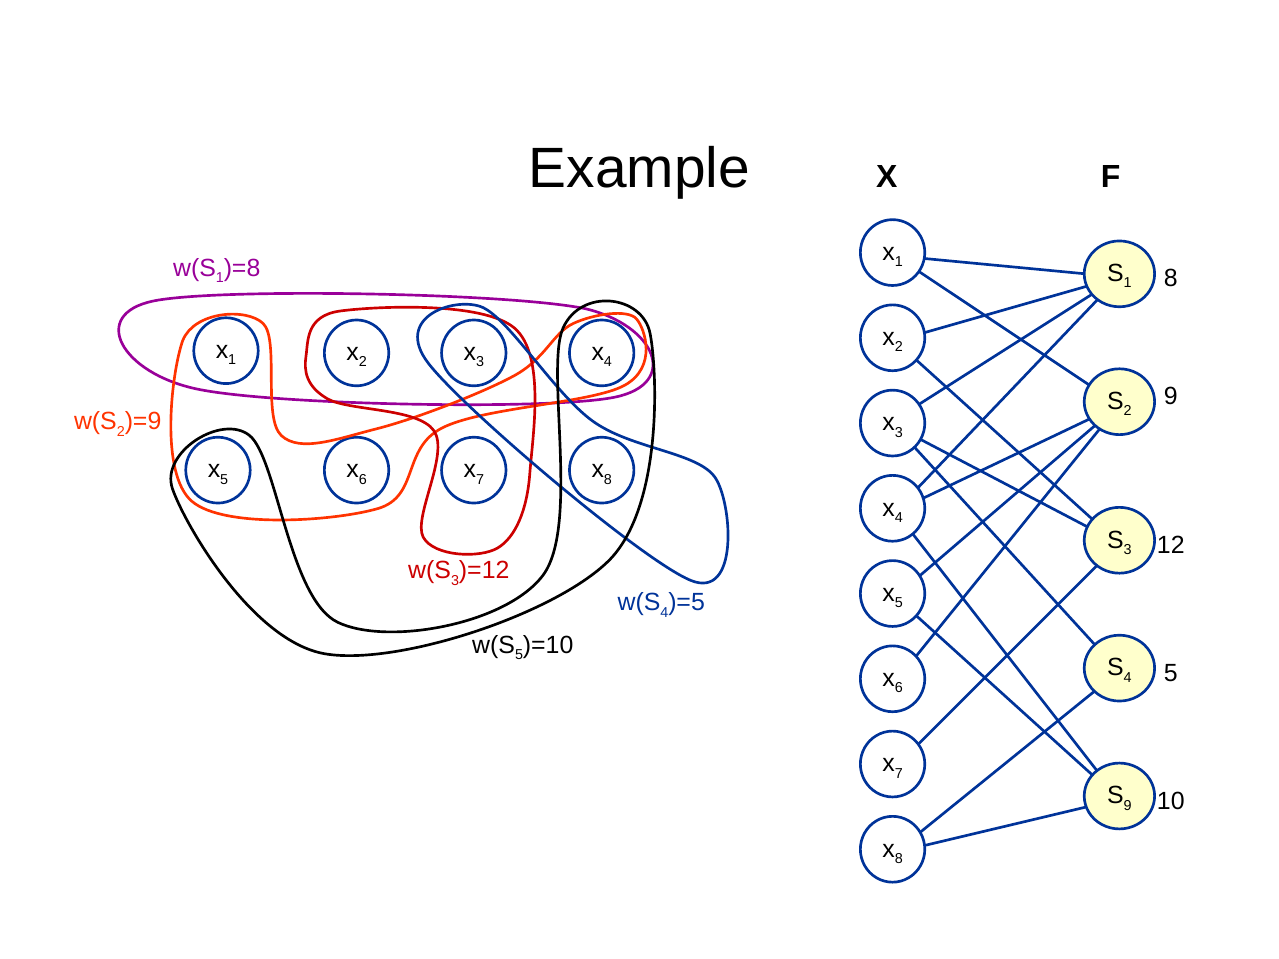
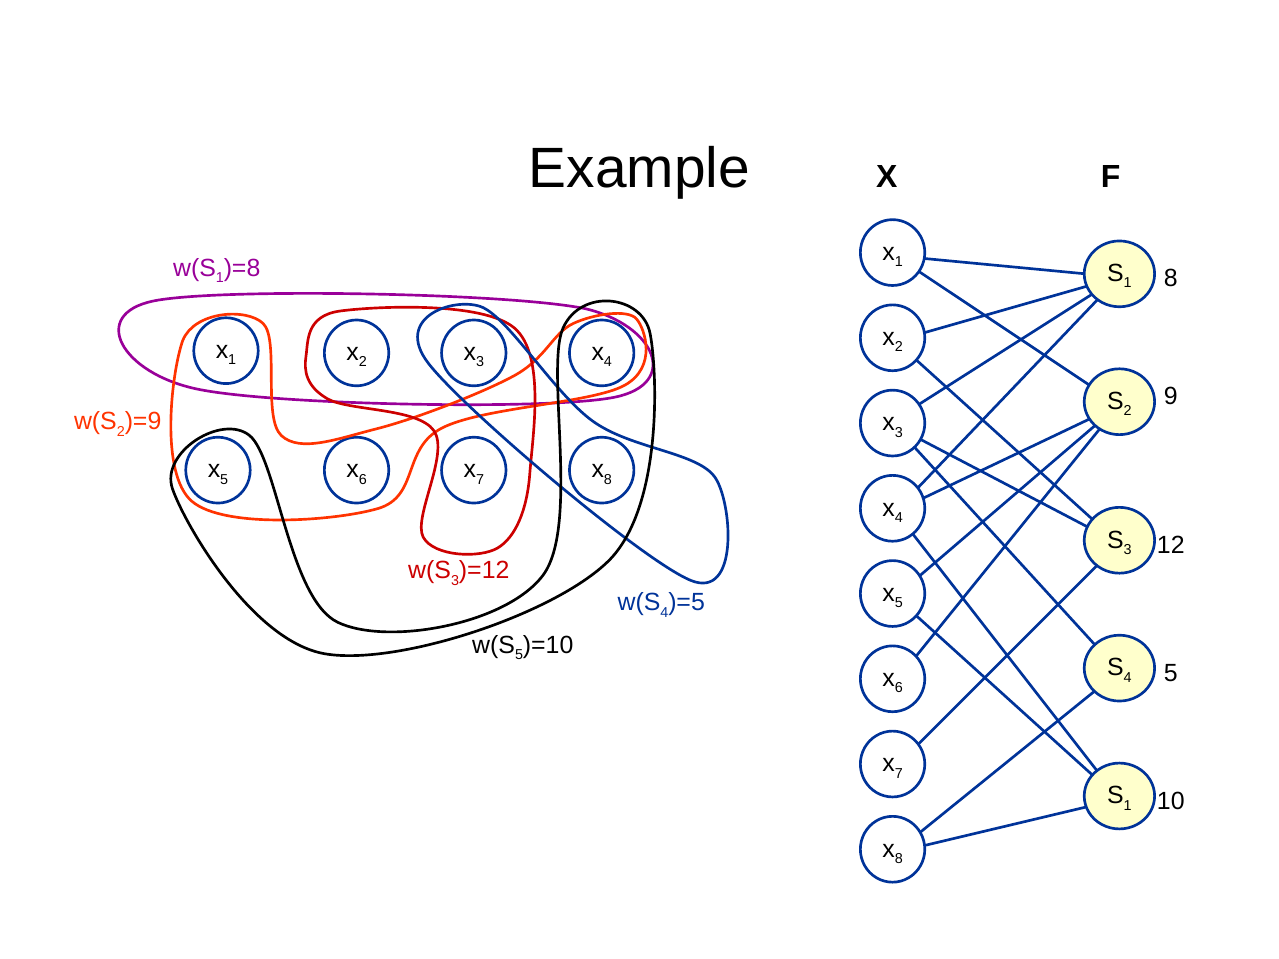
9: 9 -> 1 (1128, 806)
